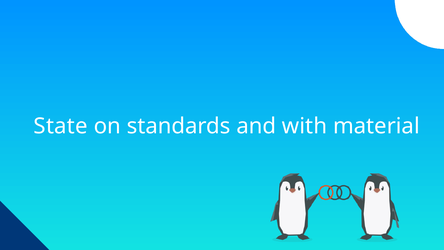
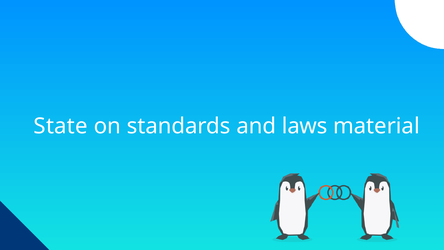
with: with -> laws (305, 126)
